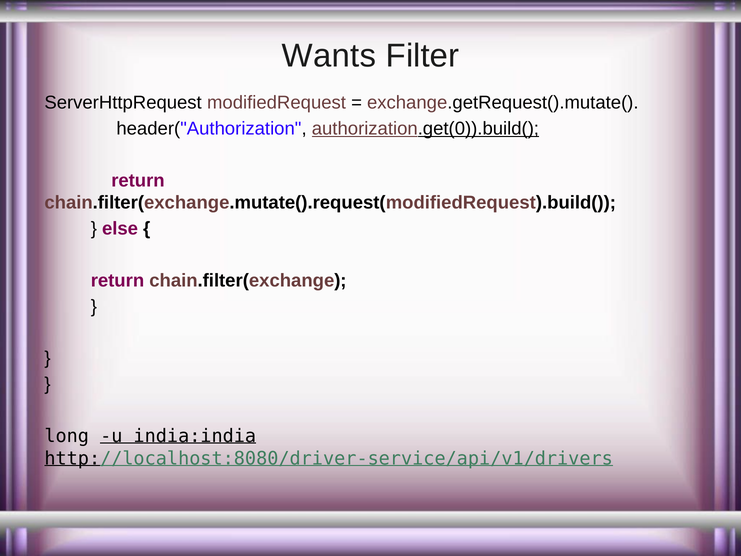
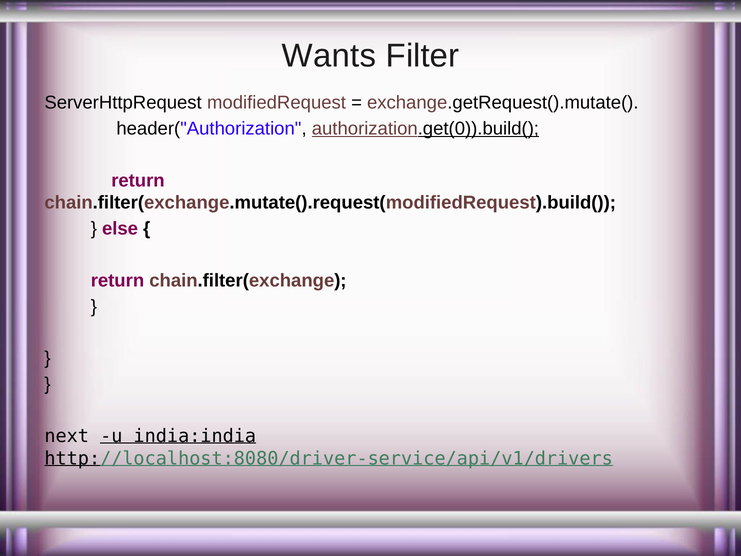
long: long -> next (67, 436)
